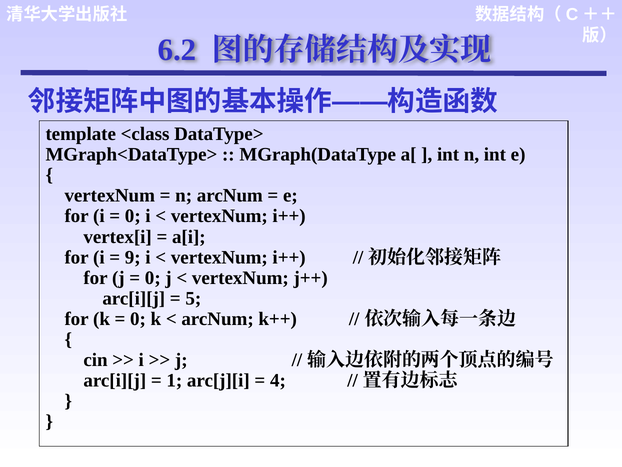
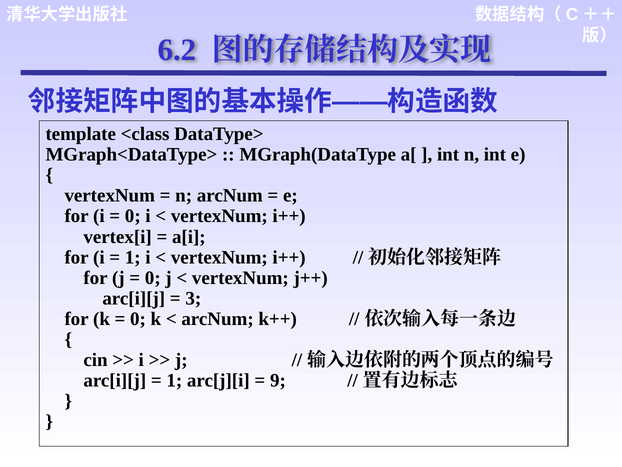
9: 9 -> 1 (133, 257)
5: 5 -> 3 (193, 298)
4: 4 -> 9 (278, 380)
